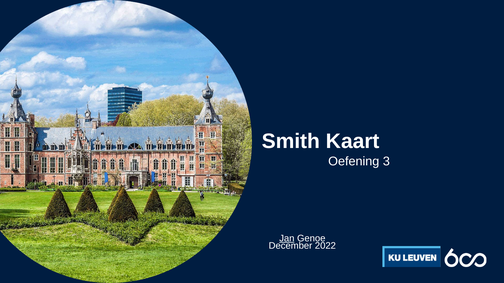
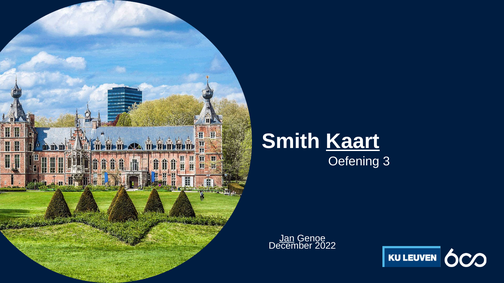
Kaart underline: none -> present (353, 142)
